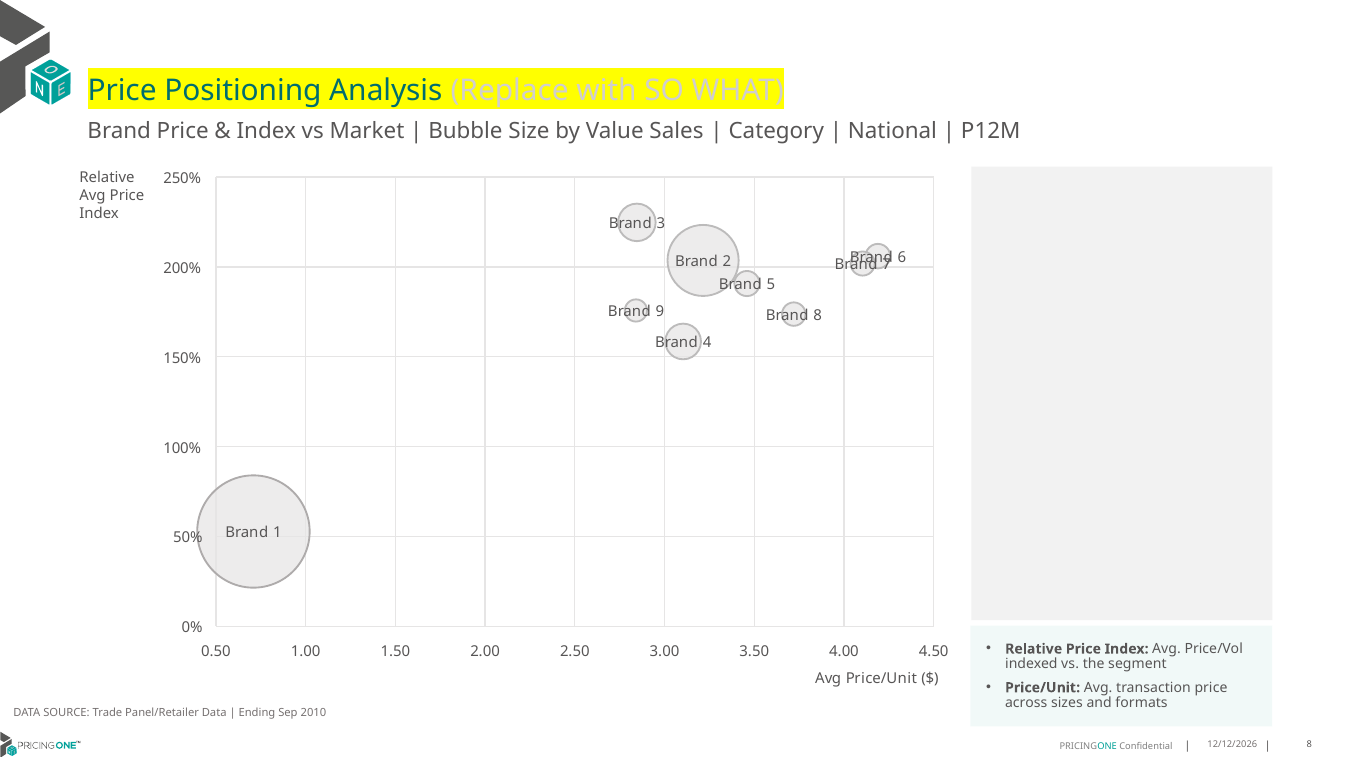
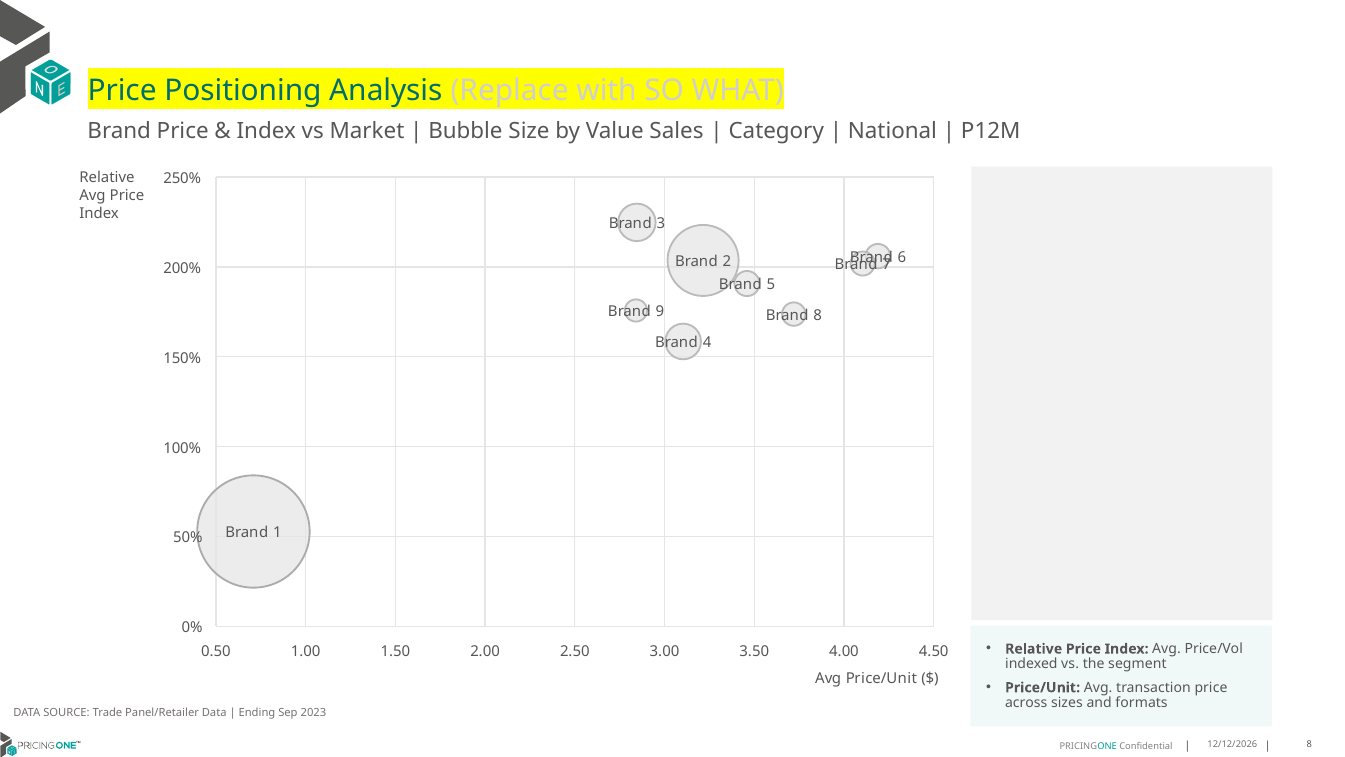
2010: 2010 -> 2023 (313, 713)
